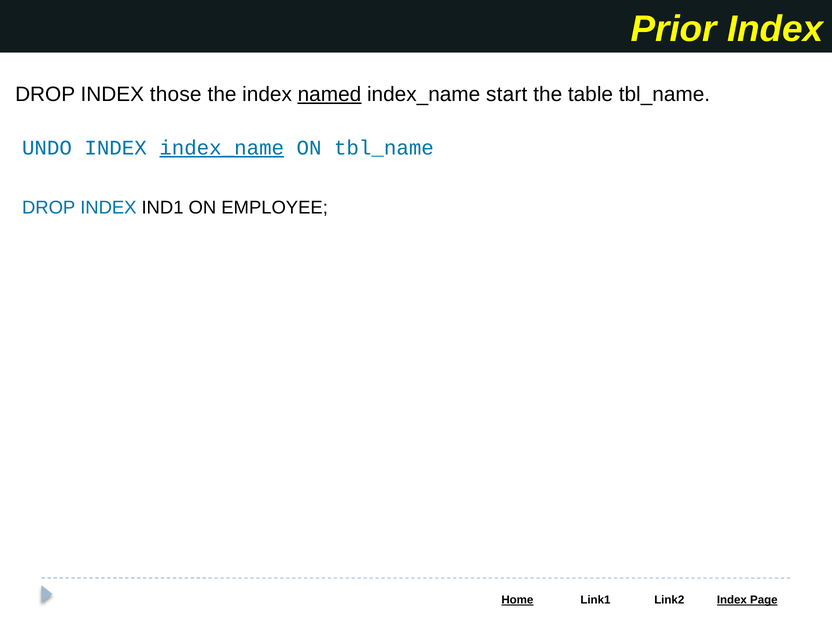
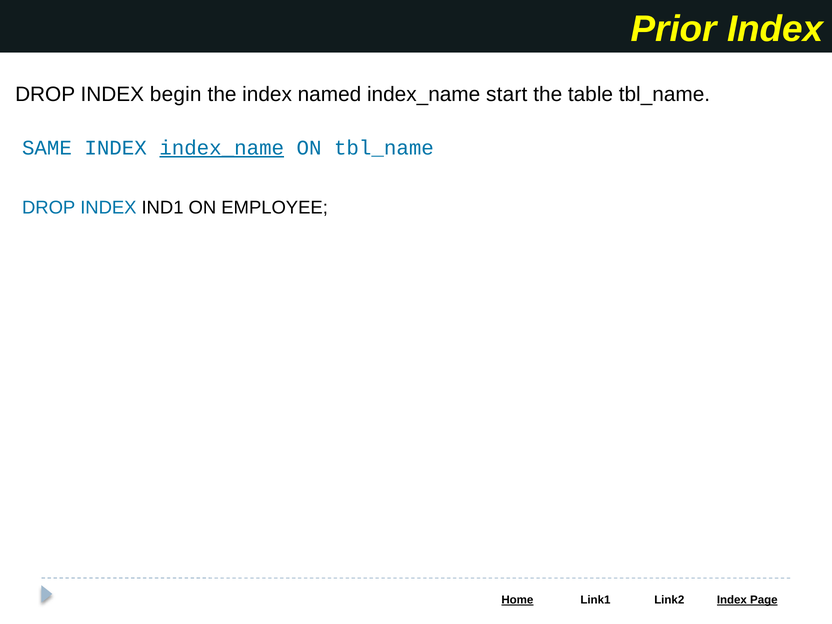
those: those -> begin (176, 94)
named underline: present -> none (329, 94)
UNDO: UNDO -> SAME (47, 148)
